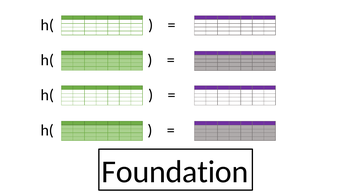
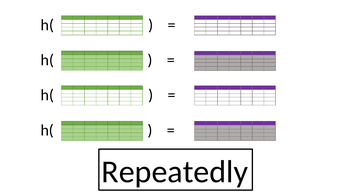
Foundation: Foundation -> Repeatedly (175, 172)
